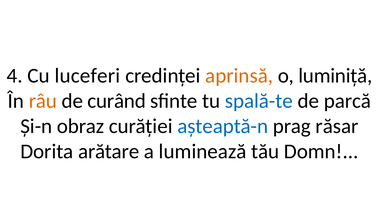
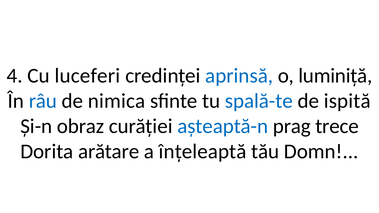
aprinsă colour: orange -> blue (239, 76)
râu colour: orange -> blue (43, 101)
curând: curând -> nimica (116, 101)
parcă: parcă -> ispită (347, 101)
răsar: răsar -> trece (337, 126)
luminează: luminează -> înțeleaptă (203, 152)
